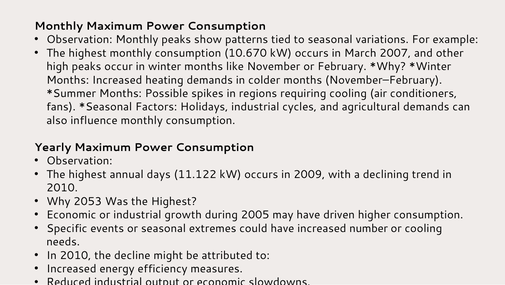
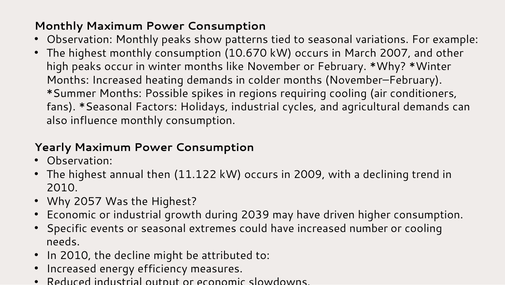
days: days -> then (159, 174)
2053: 2053 -> 2057 (88, 201)
2005: 2005 -> 2039 (255, 214)
